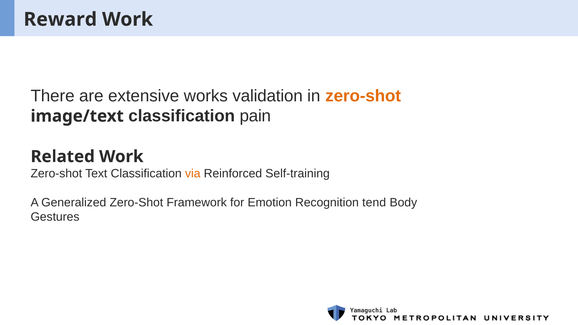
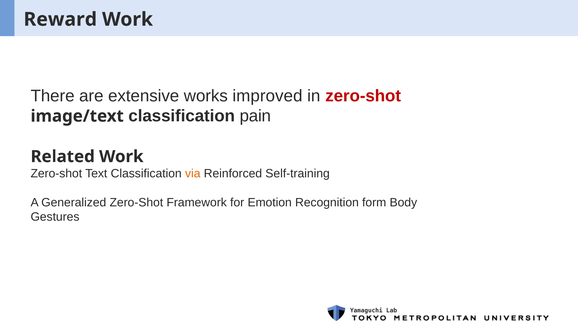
validation: validation -> improved (267, 96)
zero-shot colour: orange -> red (363, 96)
tend: tend -> form (374, 203)
